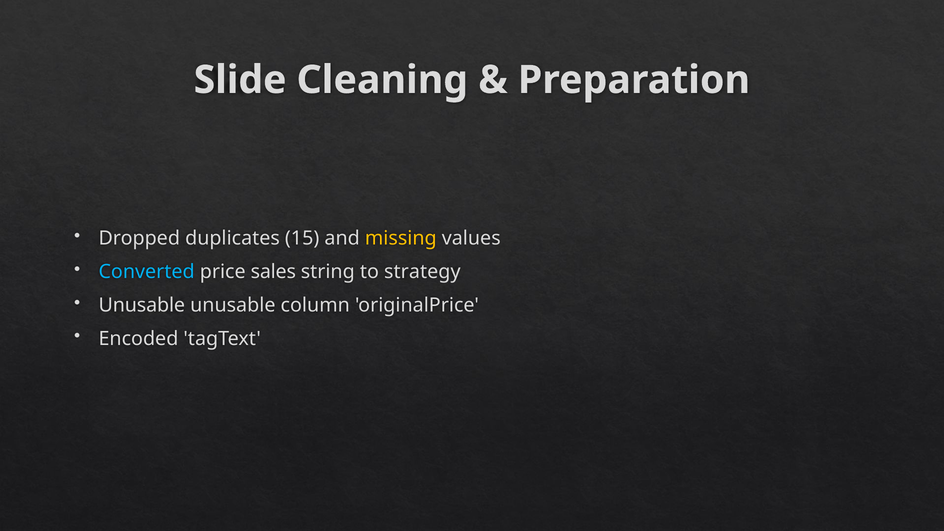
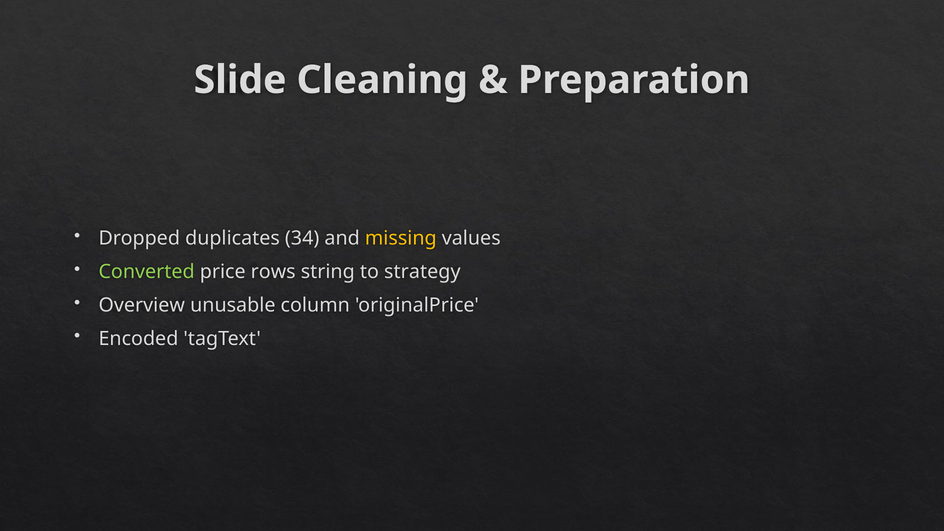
15: 15 -> 34 (302, 238)
Converted colour: light blue -> light green (147, 272)
sales: sales -> rows (273, 272)
Unusable: Unusable -> Overview (142, 305)
